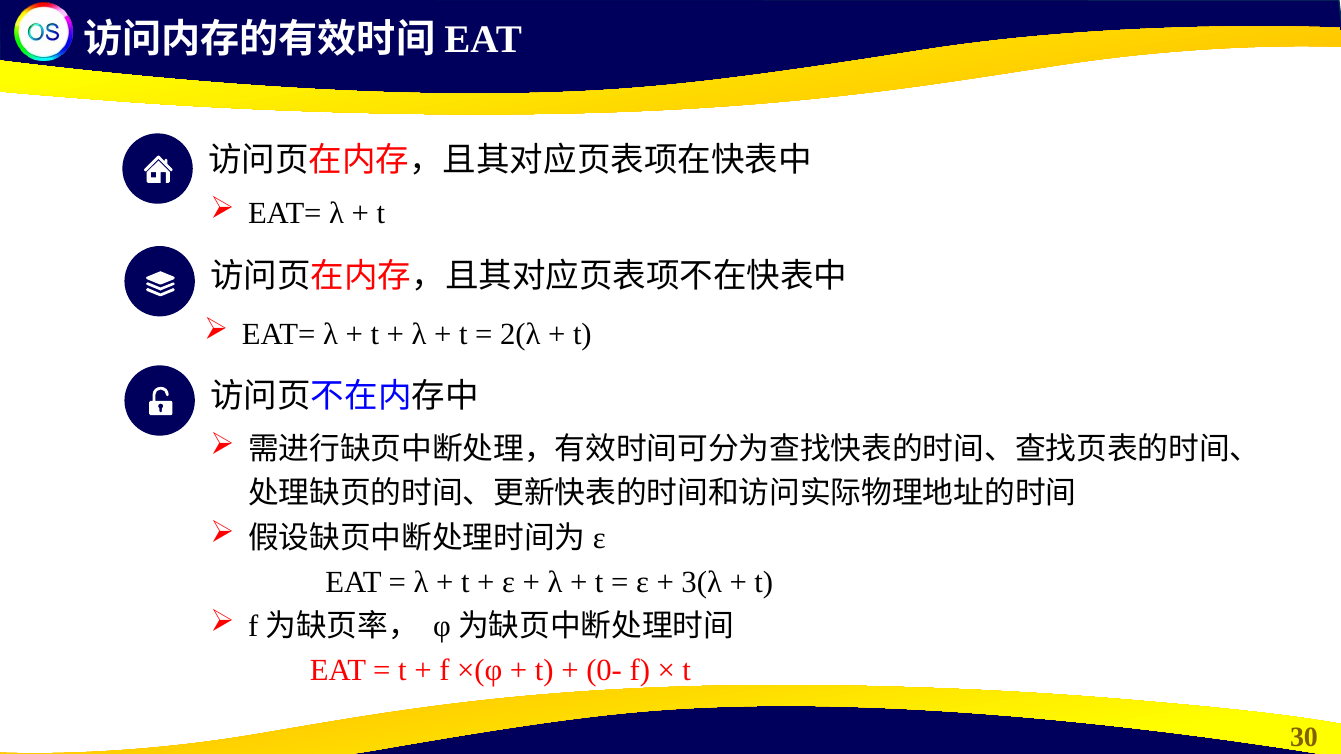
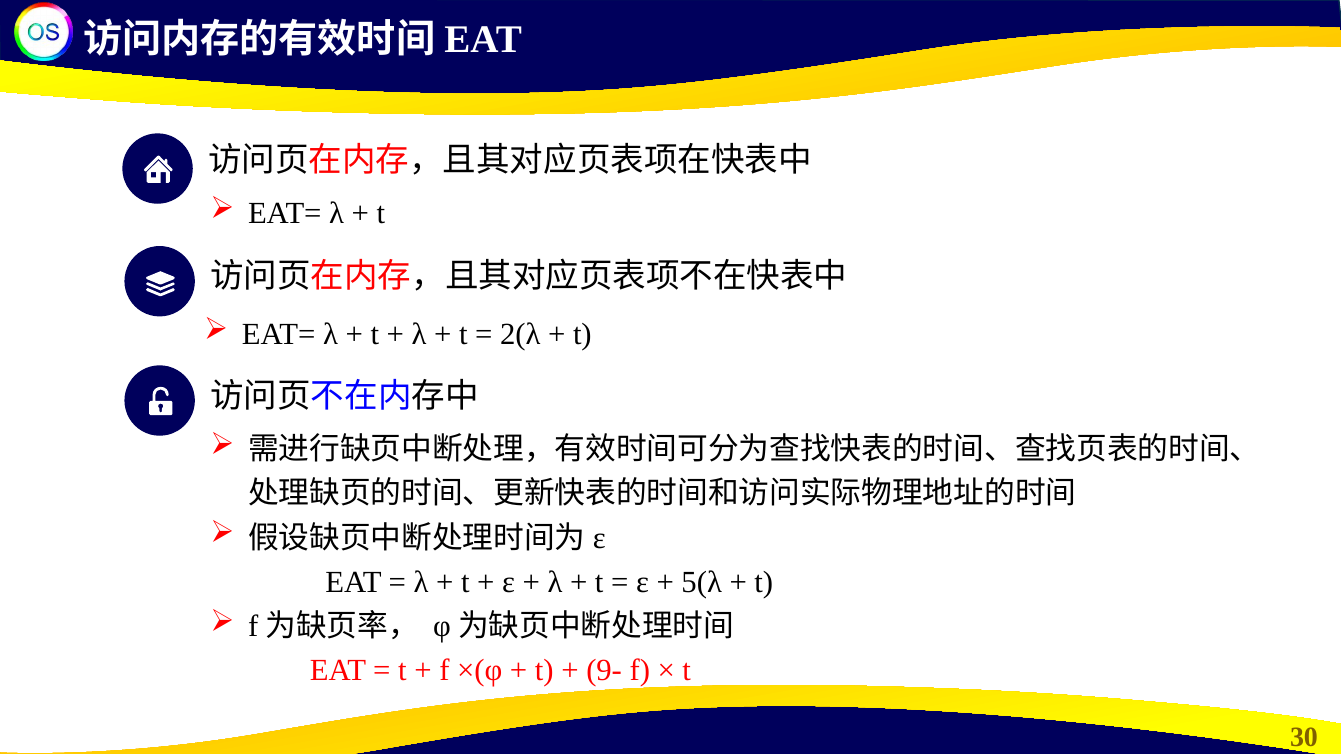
3(λ: 3(λ -> 5(λ (702, 582)
0-: 0- -> 9- (604, 671)
